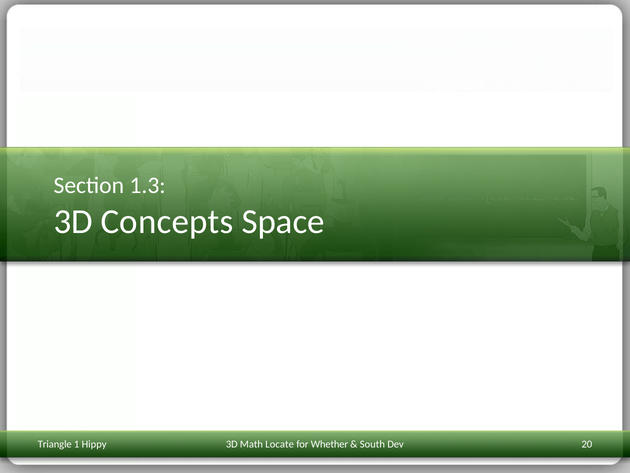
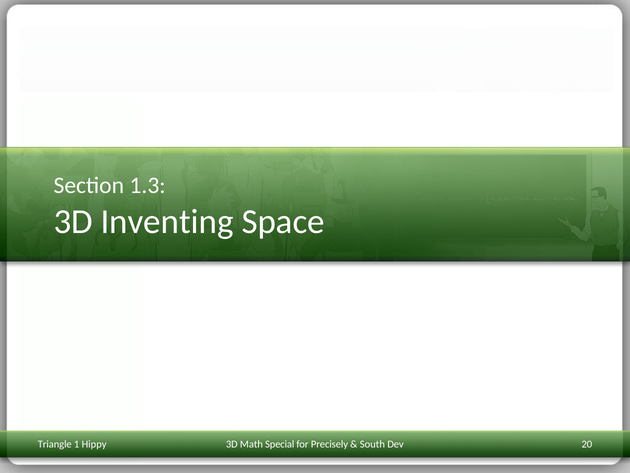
Concepts: Concepts -> Inventing (167, 221)
Locate: Locate -> Special (280, 444)
Whether: Whether -> Precisely (329, 444)
